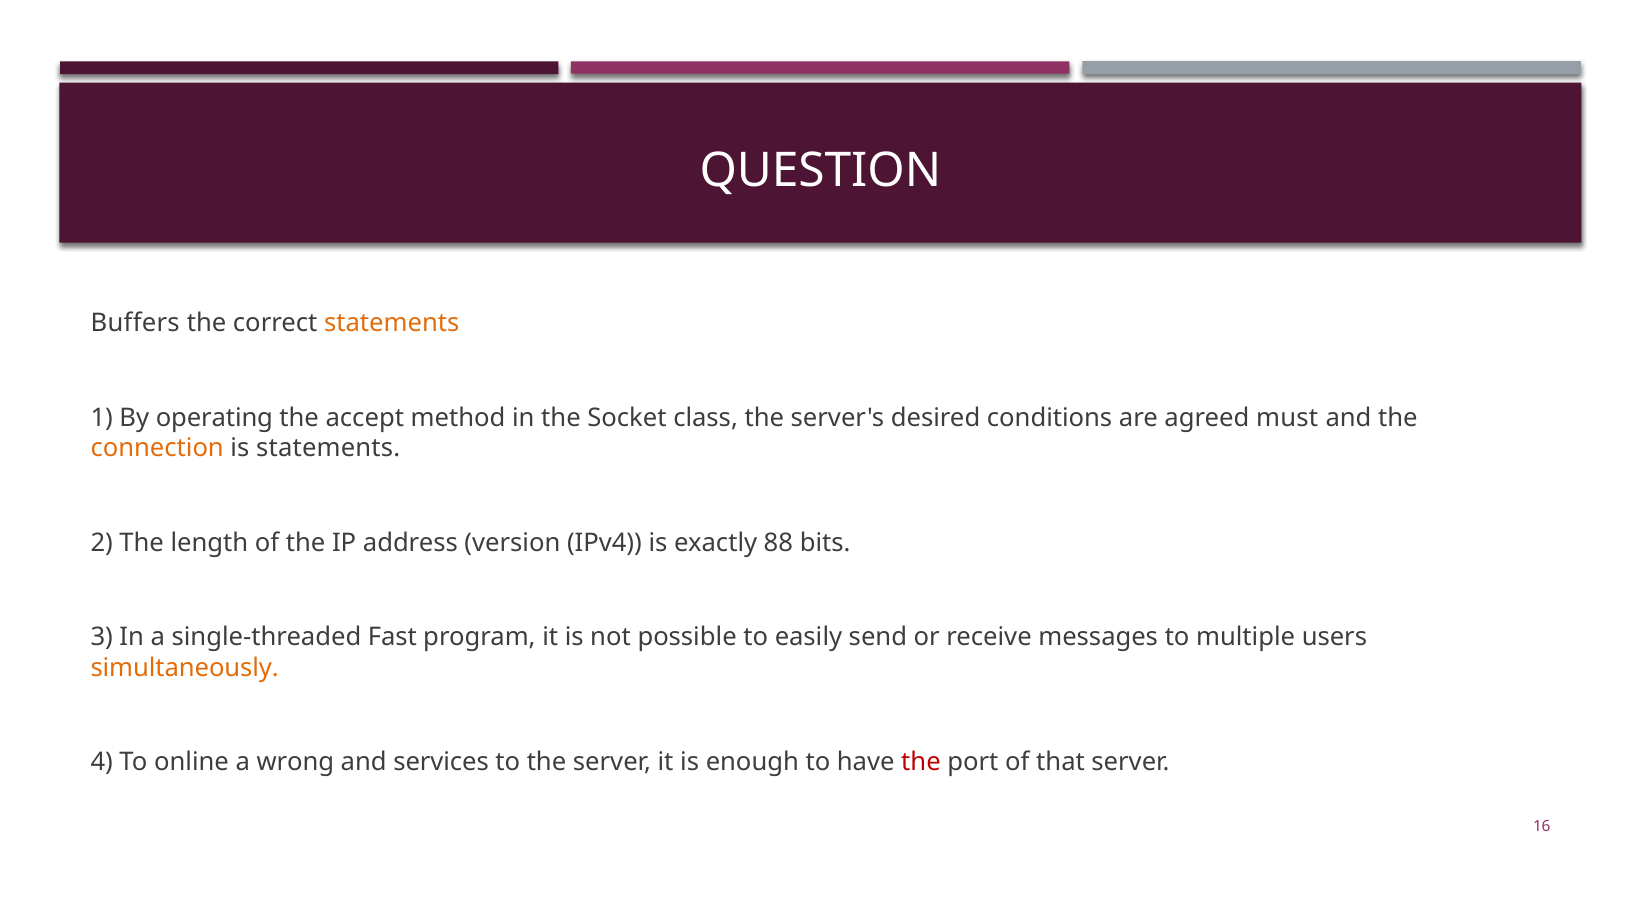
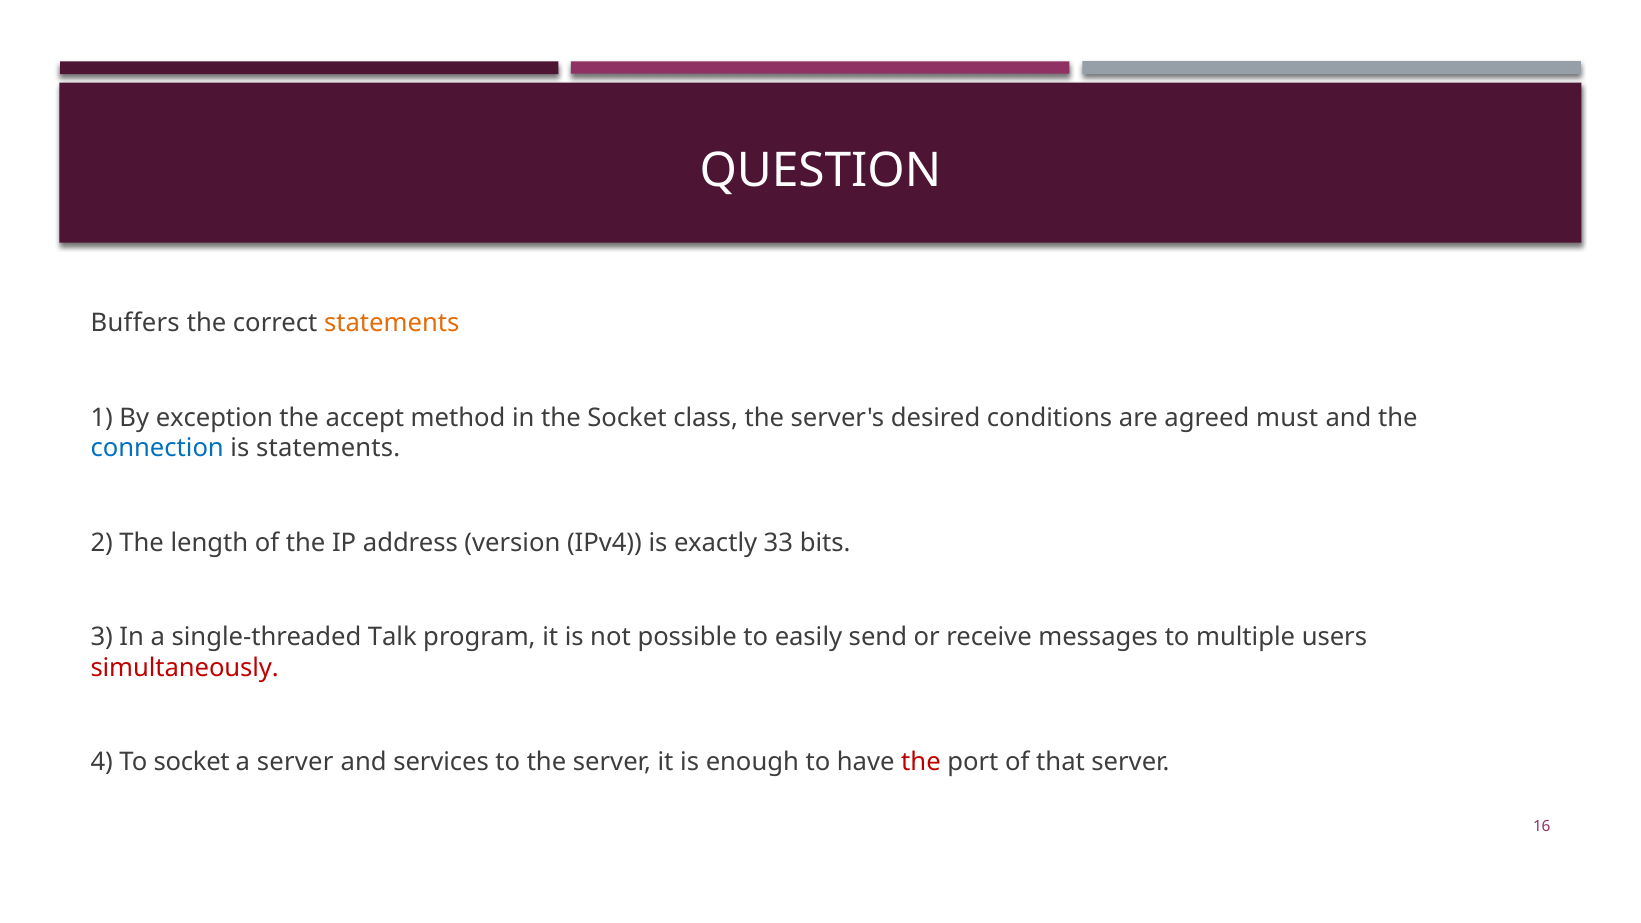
operating: operating -> exception (214, 418)
connection colour: orange -> blue (157, 448)
88: 88 -> 33 (778, 543)
Fast: Fast -> Talk (392, 637)
simultaneously colour: orange -> red (185, 668)
To online: online -> socket (192, 762)
a wrong: wrong -> server (295, 762)
